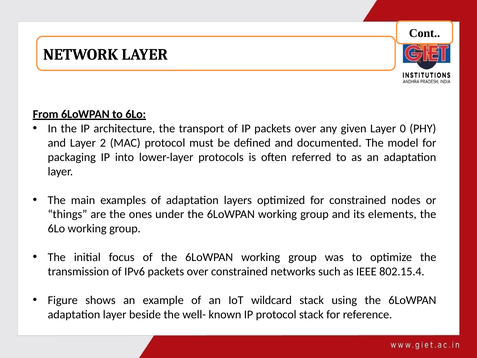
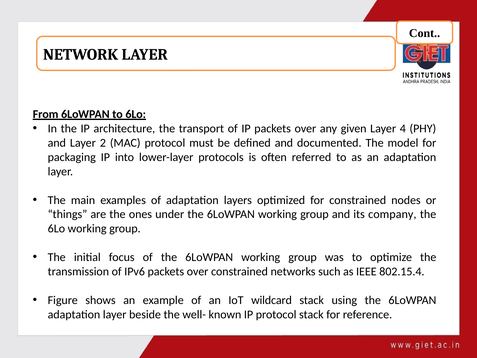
0: 0 -> 4 (403, 128)
elements: elements -> company (392, 214)
